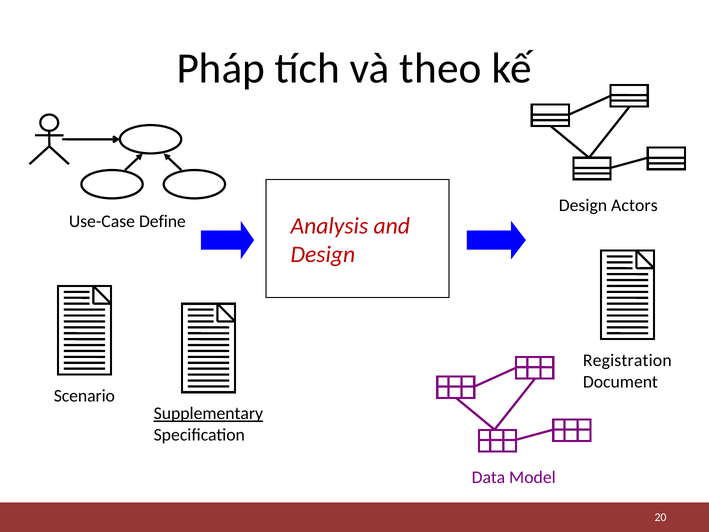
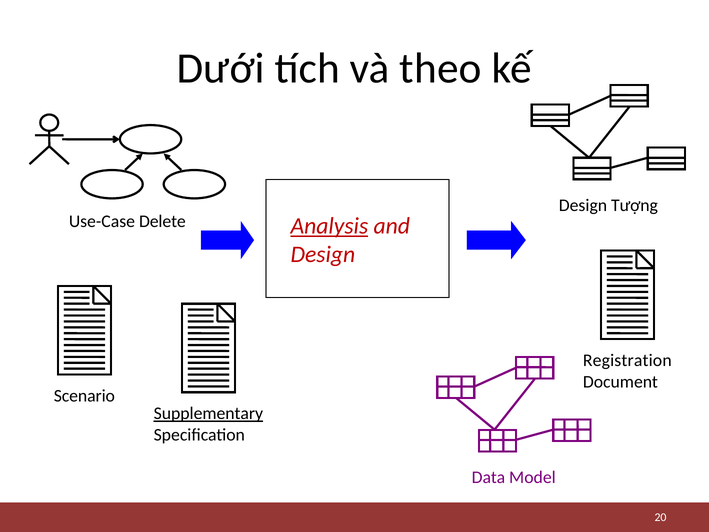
Pháp: Pháp -> Dưới (221, 69)
Actors: Actors -> Tượng (634, 206)
Define: Define -> Delete (162, 221)
Analysis underline: none -> present (329, 226)
